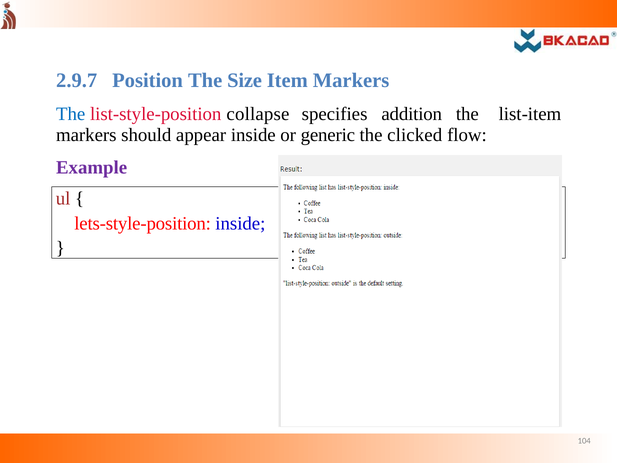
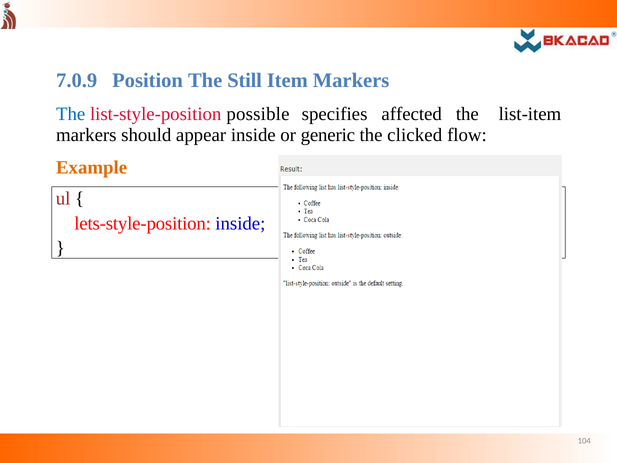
2.9.7: 2.9.7 -> 7.0.9 (77, 81)
Size: Size -> Still (245, 81)
collapse: collapse -> possible (258, 114)
addition: addition -> affected (412, 114)
Example colour: purple -> orange (92, 167)
